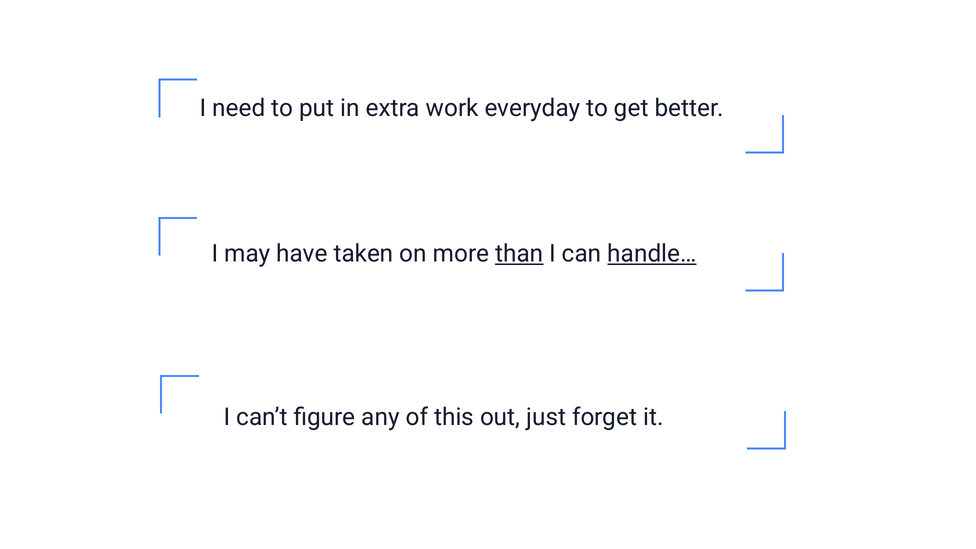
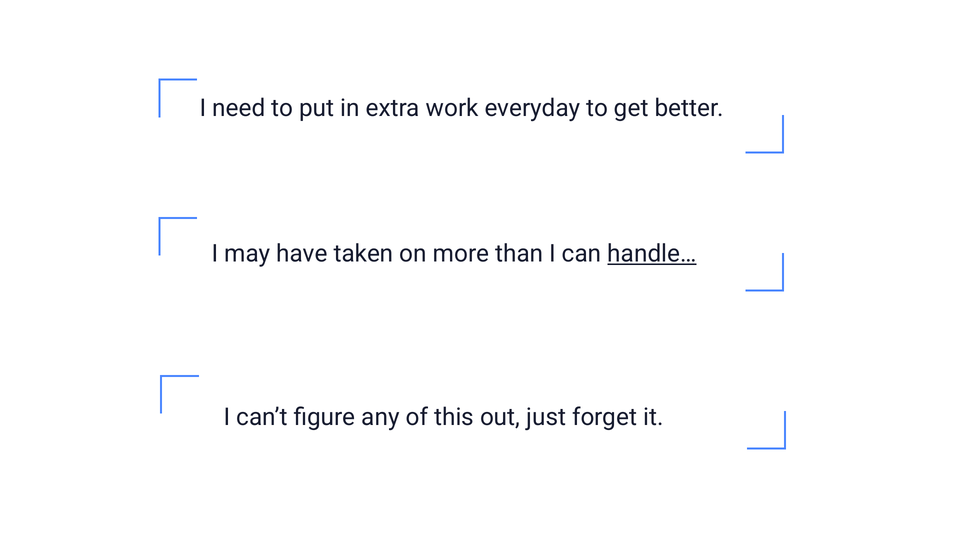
than underline: present -> none (519, 254)
